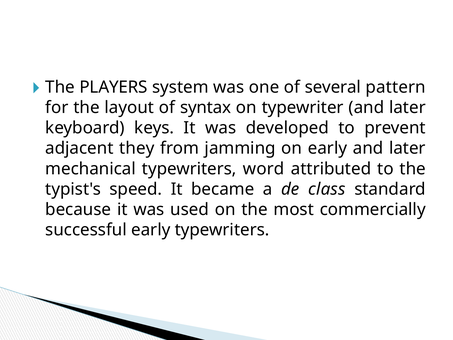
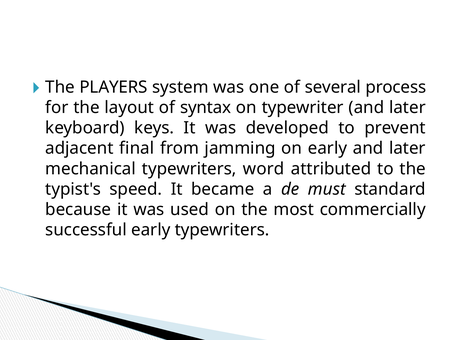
pattern: pattern -> process (396, 87)
they: they -> final (137, 148)
class: class -> must (327, 189)
